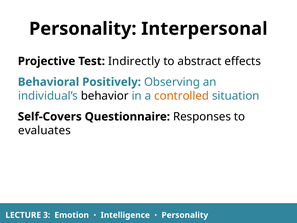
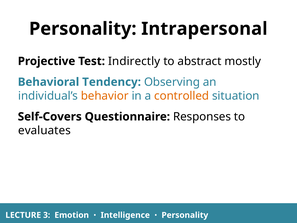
Interpersonal: Interpersonal -> Intrapersonal (204, 29)
effects: effects -> mostly (243, 61)
Positively: Positively -> Tendency (112, 82)
behavior colour: black -> orange (105, 96)
